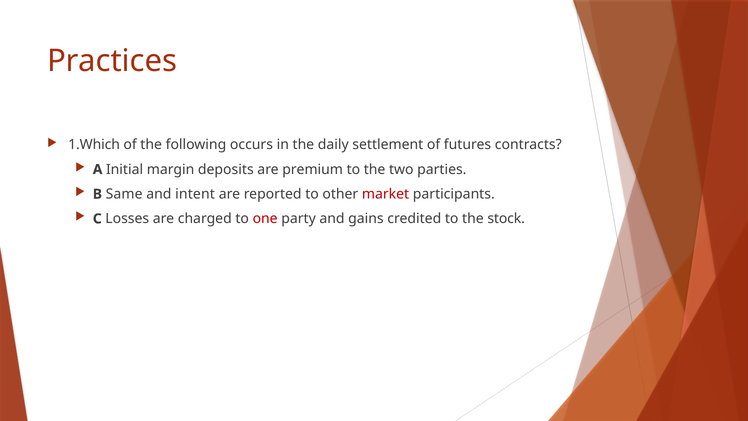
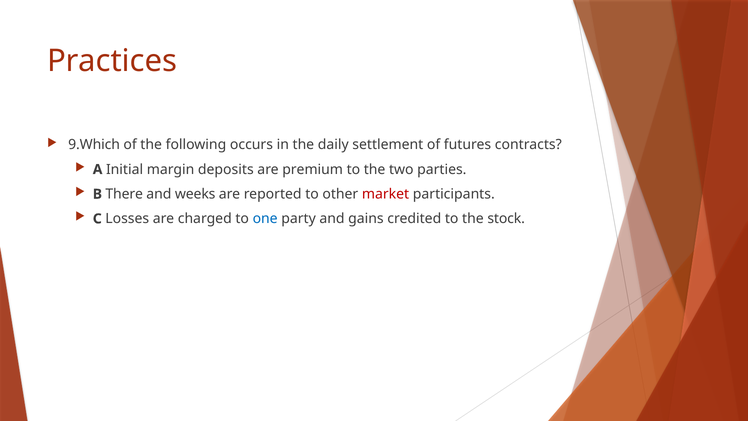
1.Which: 1.Which -> 9.Which (94, 145)
Same: Same -> There (124, 194)
intent: intent -> weeks (195, 194)
one colour: red -> blue (265, 219)
